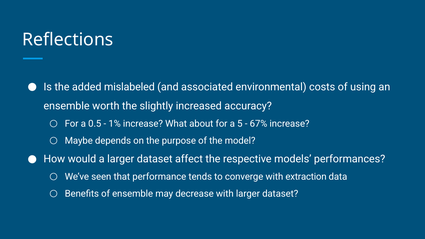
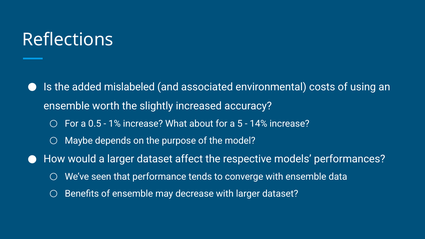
67%: 67% -> 14% (259, 124)
with extraction: extraction -> ensemble (306, 177)
